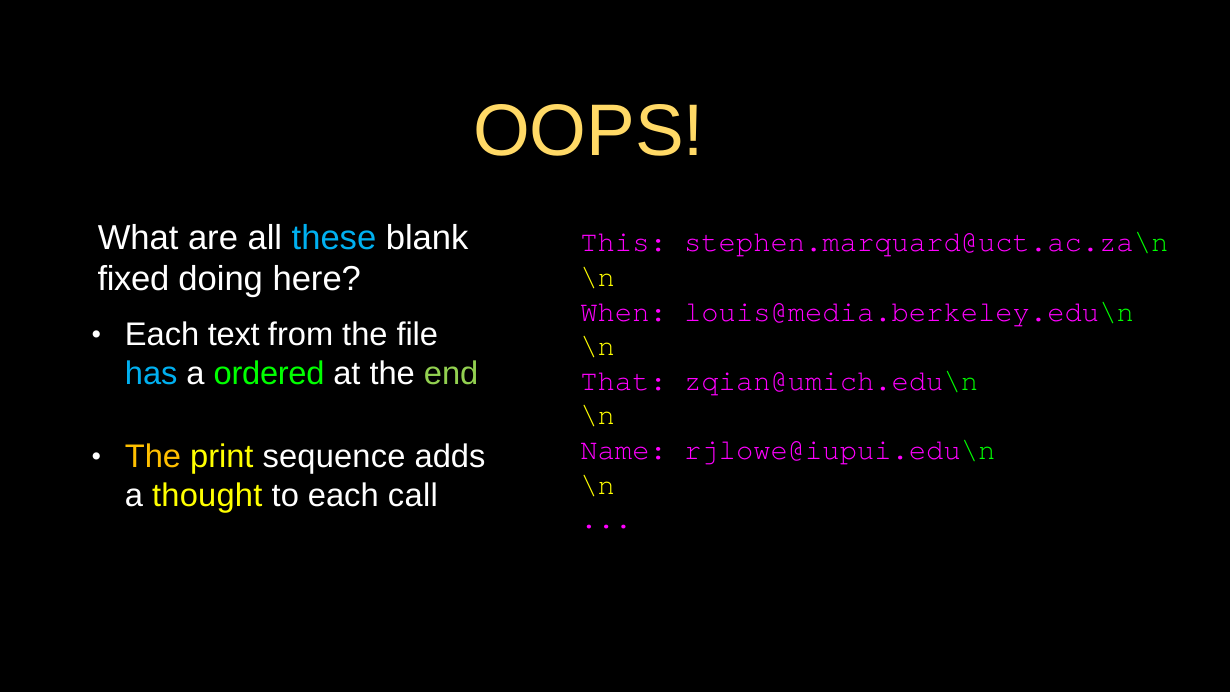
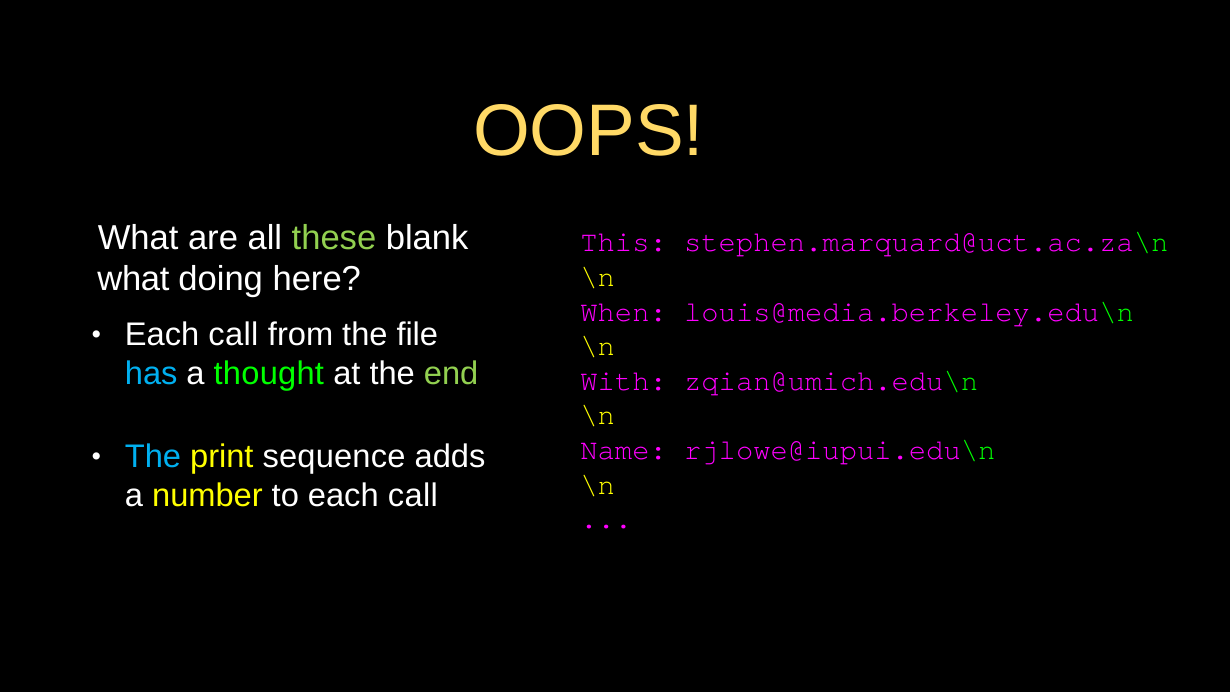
these colour: light blue -> light green (334, 238)
fixed: fixed -> what (133, 279)
text: text -> call (233, 335)
ordered: ordered -> thought (269, 374)
That: That -> With (624, 381)
The colour: yellow -> light blue (153, 456)
thought: thought -> number (207, 495)
